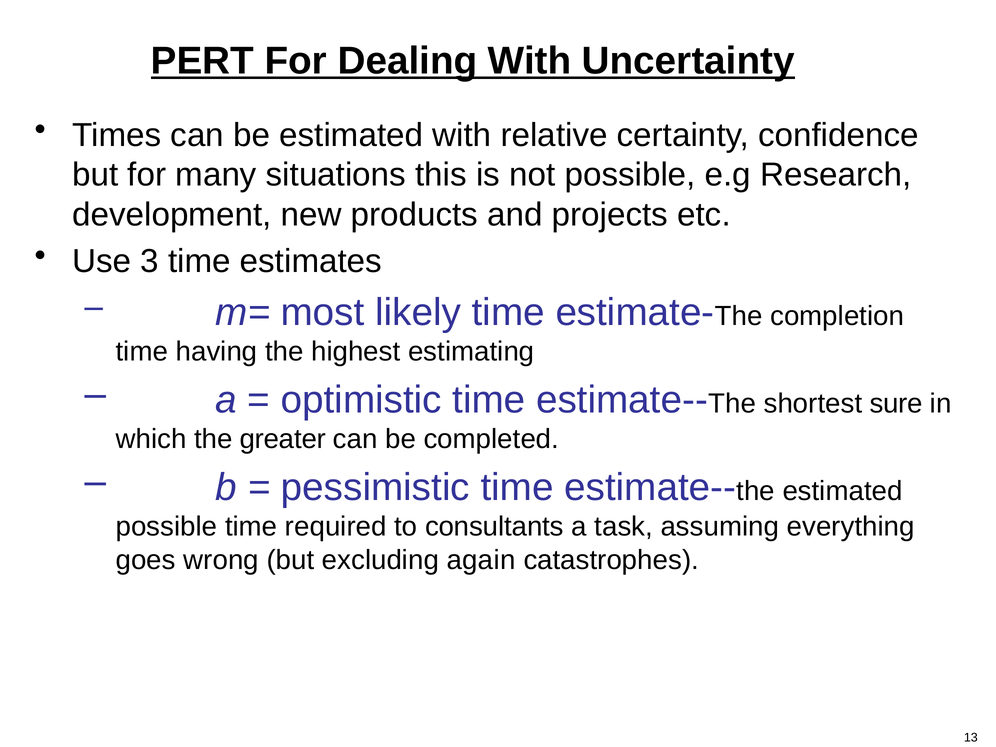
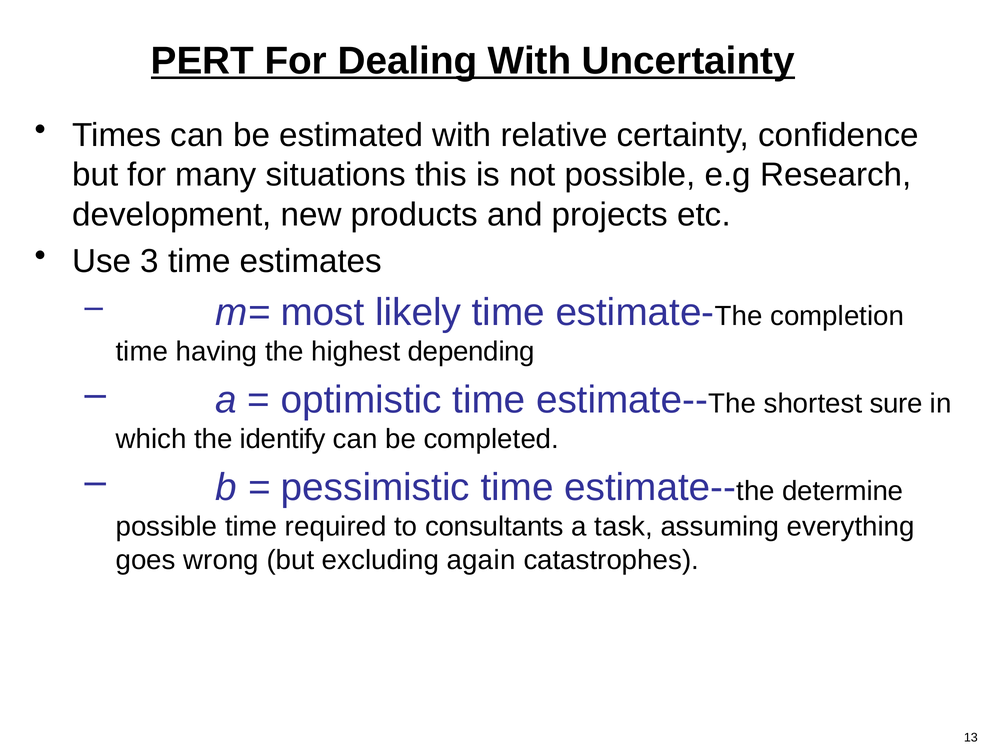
estimating: estimating -> depending (471, 352)
greater: greater -> identify (283, 439)
the estimated: estimated -> determine (843, 491)
